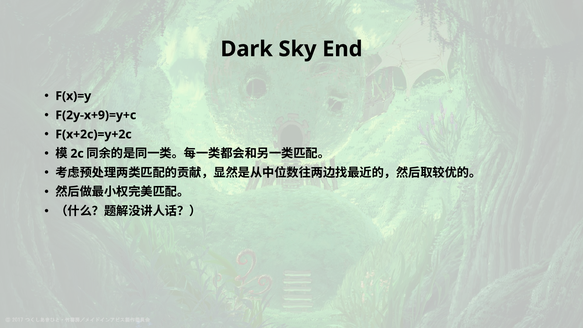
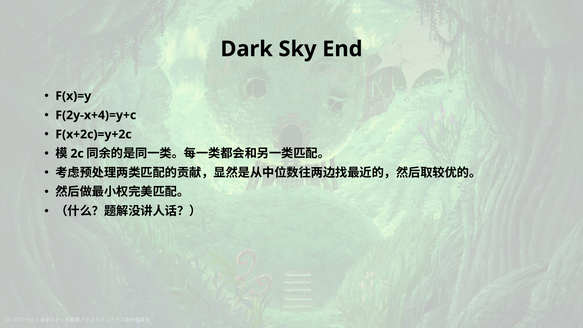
F(2y-x+9)=y+c: F(2y-x+9)=y+c -> F(2y-x+4)=y+c (96, 115)
